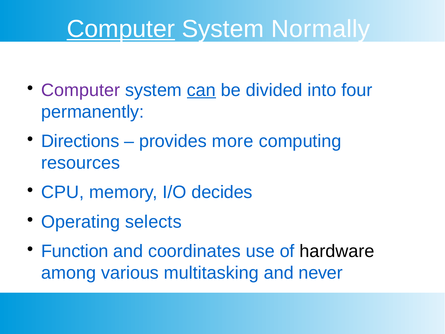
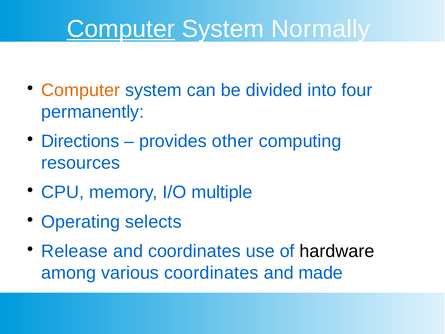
Computer colour: purple -> orange (81, 90)
can underline: present -> none (201, 90)
more: more -> other (233, 141)
decides: decides -> multiple (222, 192)
Function: Function -> Release (75, 251)
various multitasking: multitasking -> coordinates (211, 273)
never: never -> made (321, 273)
